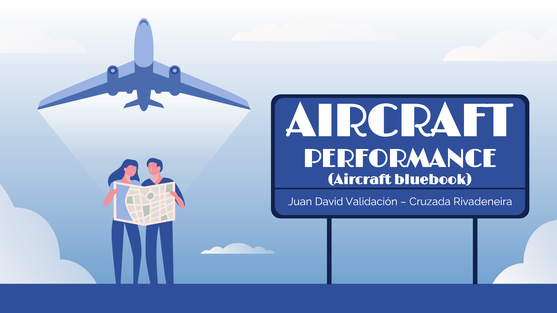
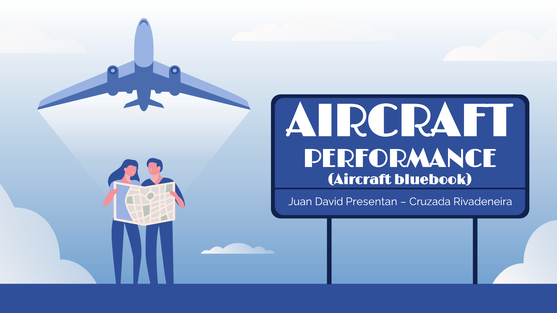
Validación: Validación -> Presentan (372, 202)
